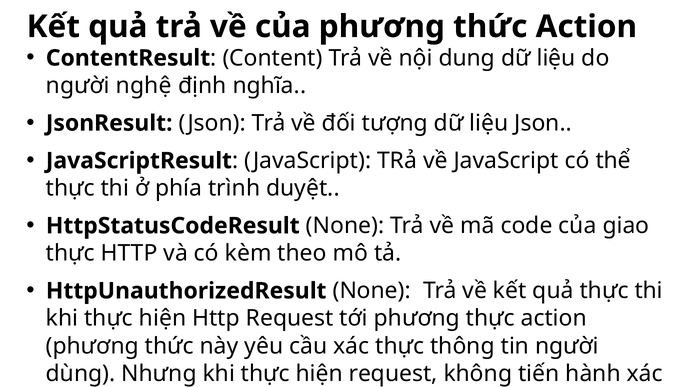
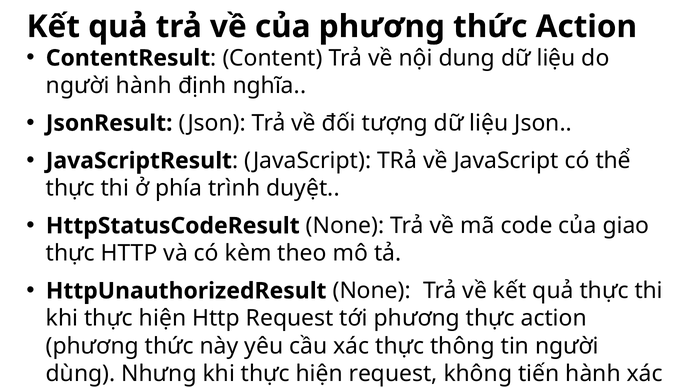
người nghệ: nghệ -> hành (144, 86)
